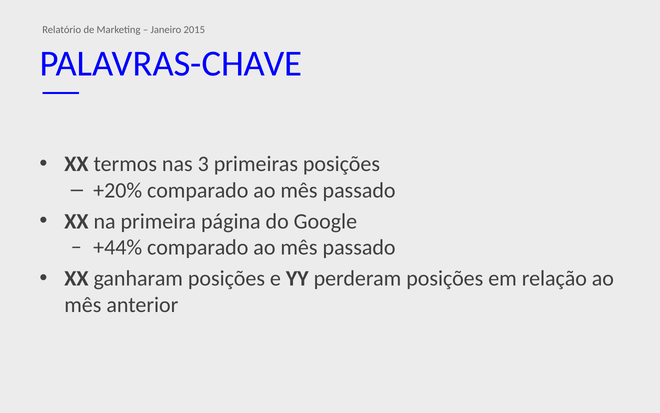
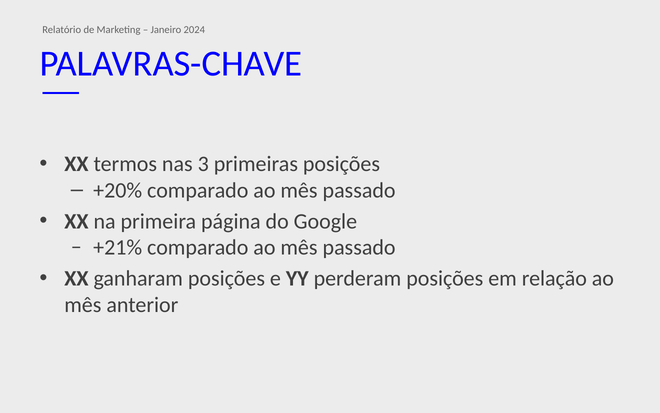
2015: 2015 -> 2024 (194, 30)
+44%: +44% -> +21% (118, 247)
